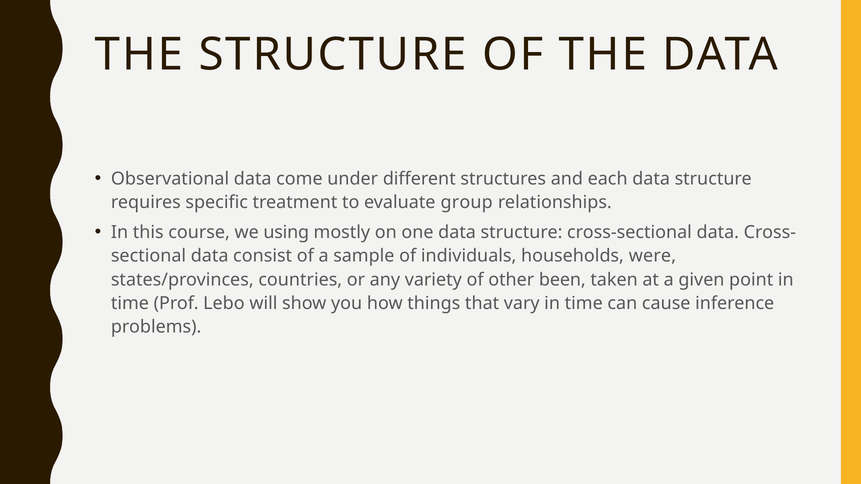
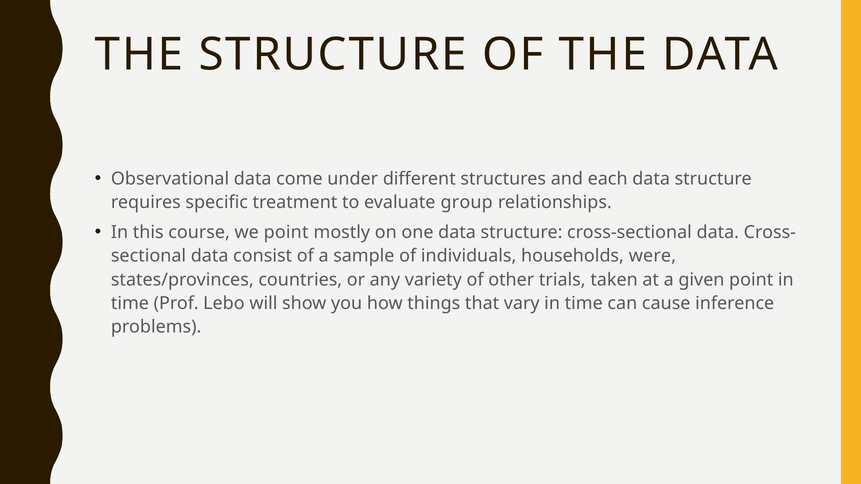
we using: using -> point (286, 232)
been: been -> trials (562, 280)
